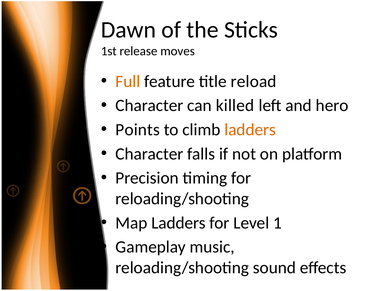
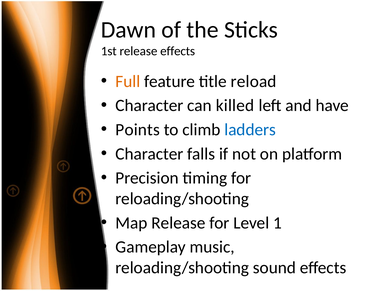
release moves: moves -> effects (178, 51)
hero: hero -> have (332, 106)
ladders colour: orange -> blue (250, 130)
Map Ladders: Ladders -> Release (178, 223)
